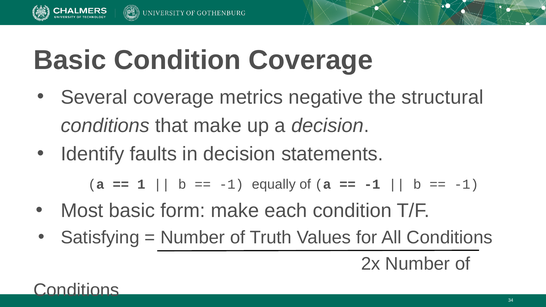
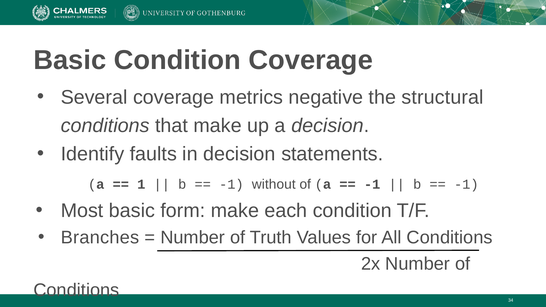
equally: equally -> without (274, 184)
Satisfying: Satisfying -> Branches (100, 238)
